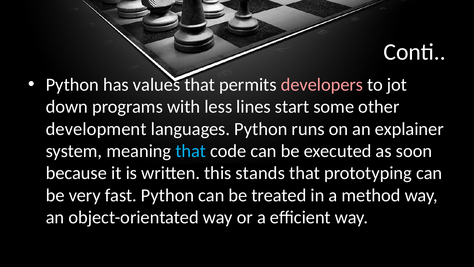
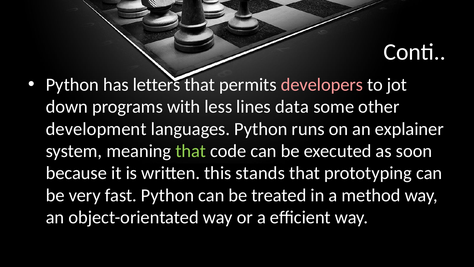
values: values -> letters (157, 85)
start: start -> data (292, 107)
that colour: light blue -> light green (191, 151)
